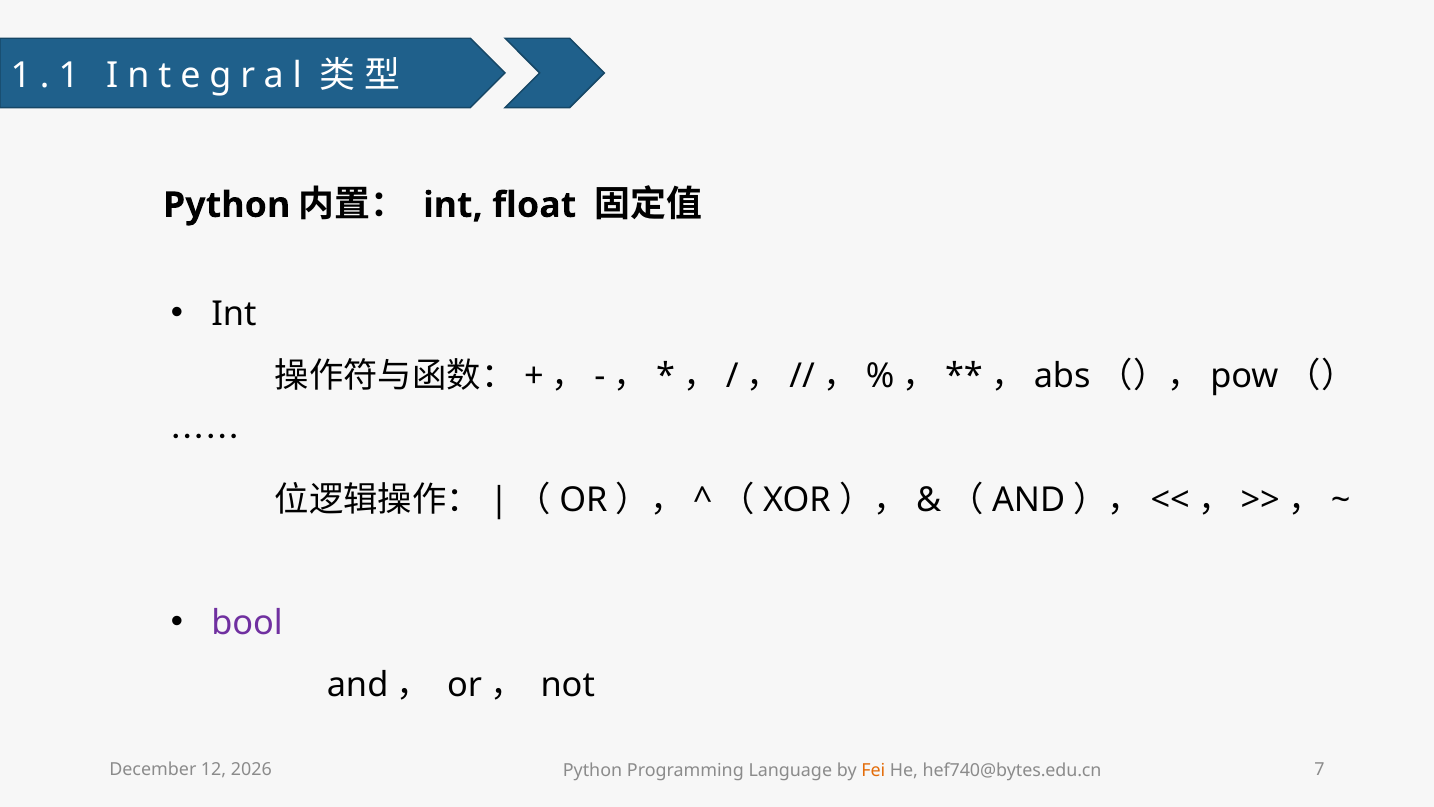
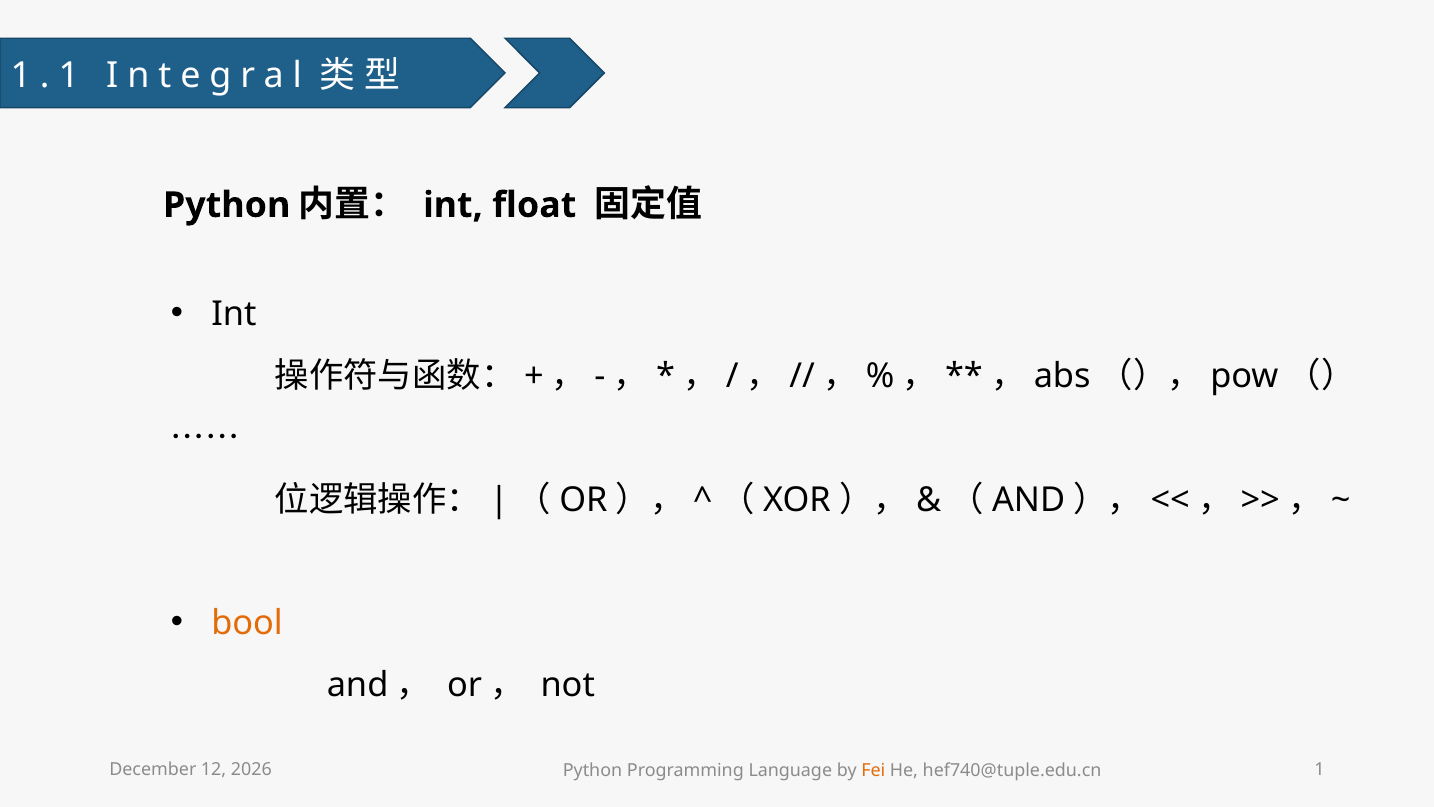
bool colour: purple -> orange (247, 623)
7: 7 -> 1 (1320, 769)
hef740@bytes.edu.cn: hef740@bytes.edu.cn -> hef740@tuple.edu.cn (1012, 770)
